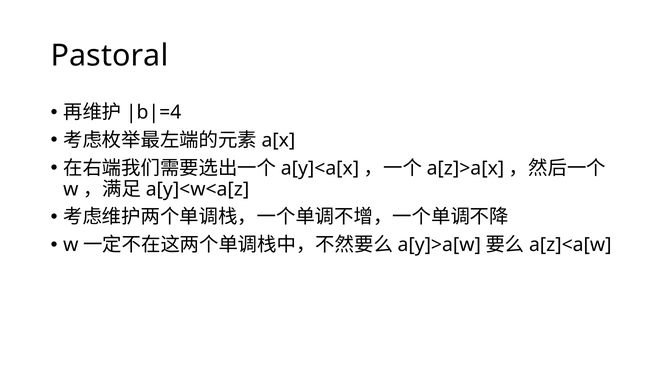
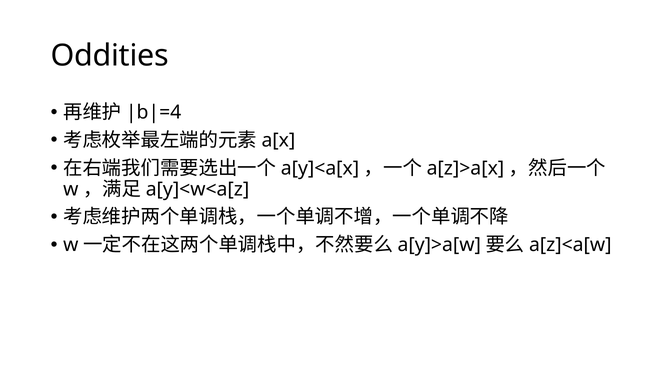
Pastoral: Pastoral -> Oddities (110, 56)
